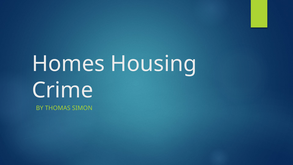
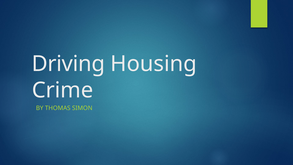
Homes: Homes -> Driving (68, 64)
